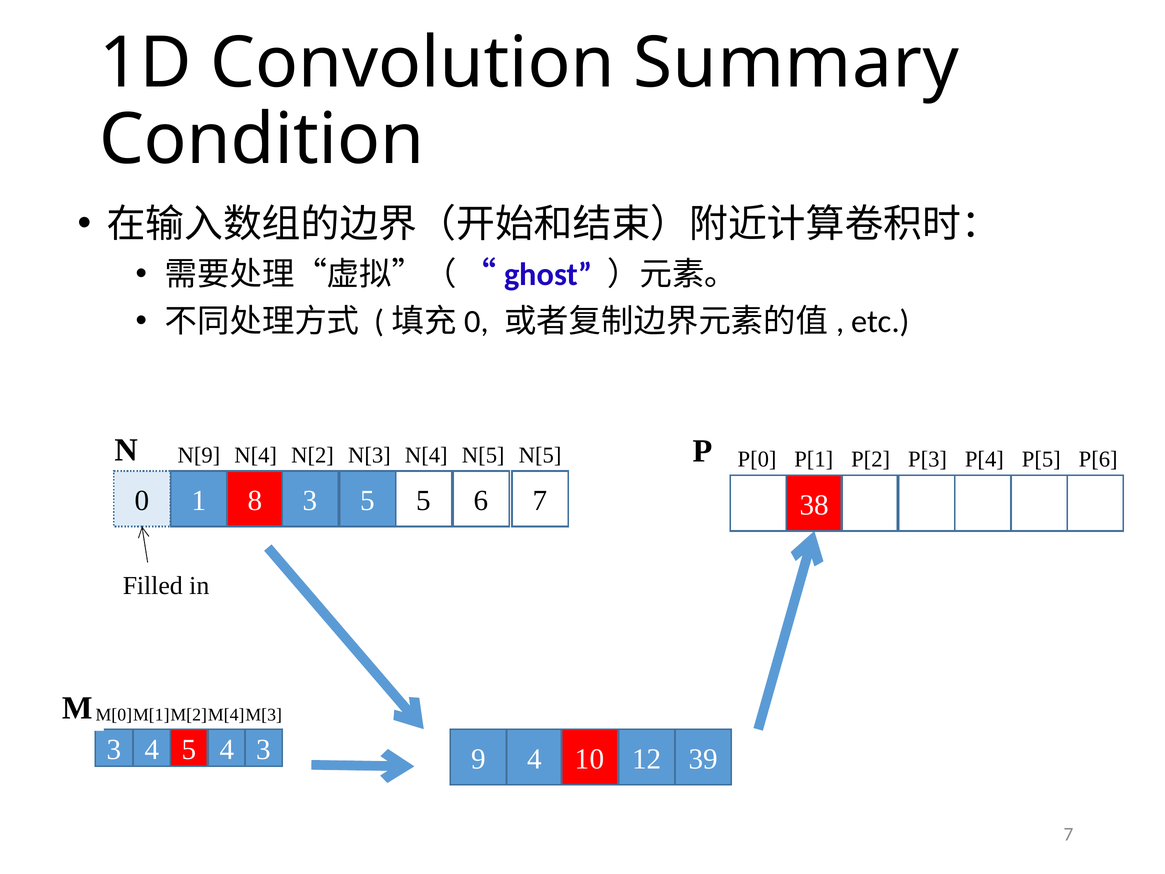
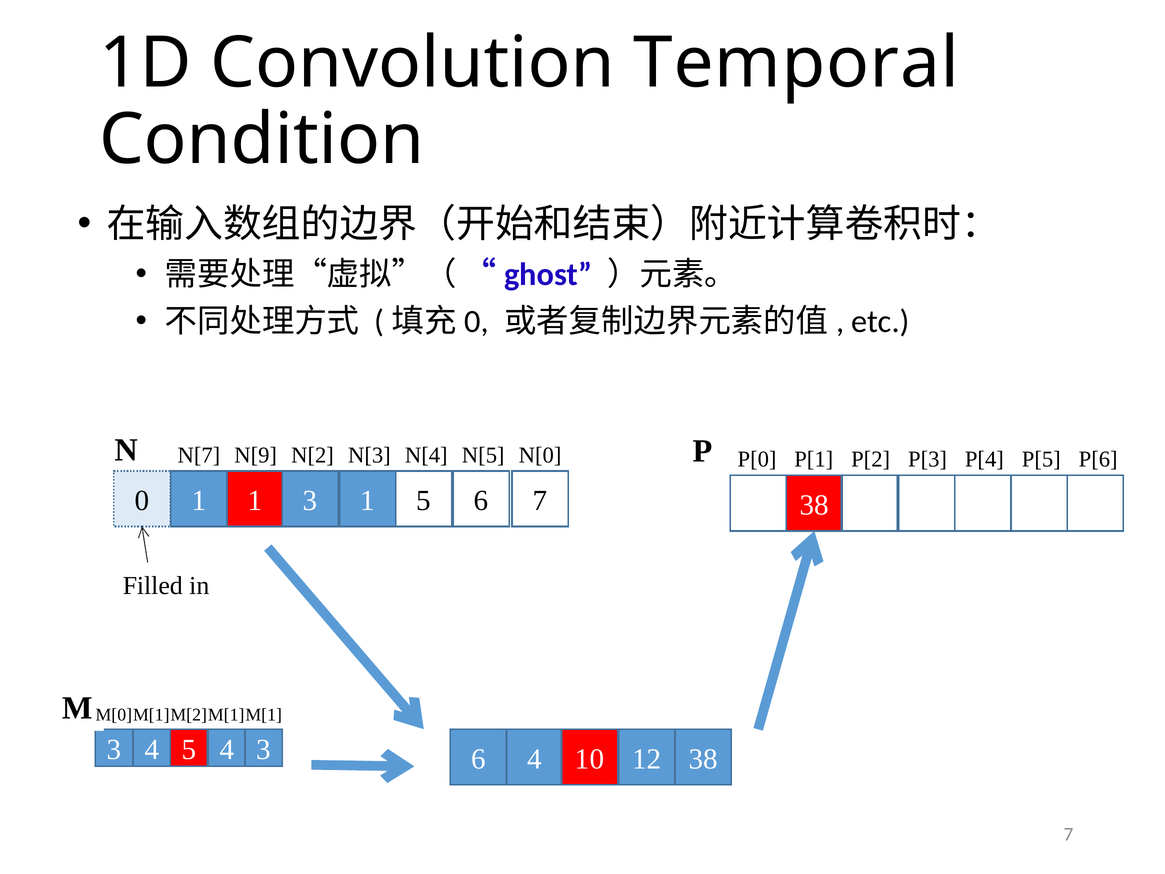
Summary: Summary -> Temporal (796, 63)
N[9: N[9 -> N[7 (199, 455)
N[4: N[4 -> N[9 (256, 455)
N[4 N[5: N[5 -> N[0 (540, 455)
1 8: 8 -> 1 (255, 501)
3 5: 5 -> 1 (368, 501)
M[0 M[4: M[4 -> M[1 (226, 715)
M[3: M[3 -> M[1 (264, 715)
3 9: 9 -> 6 (478, 759)
12 39: 39 -> 38 (703, 759)
